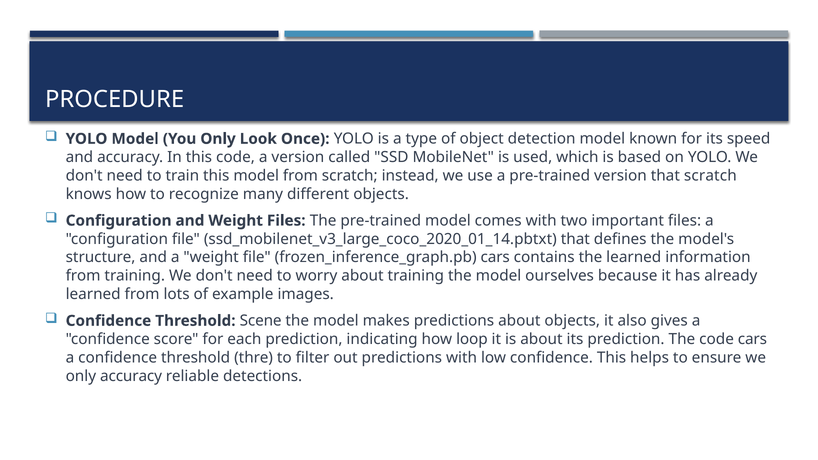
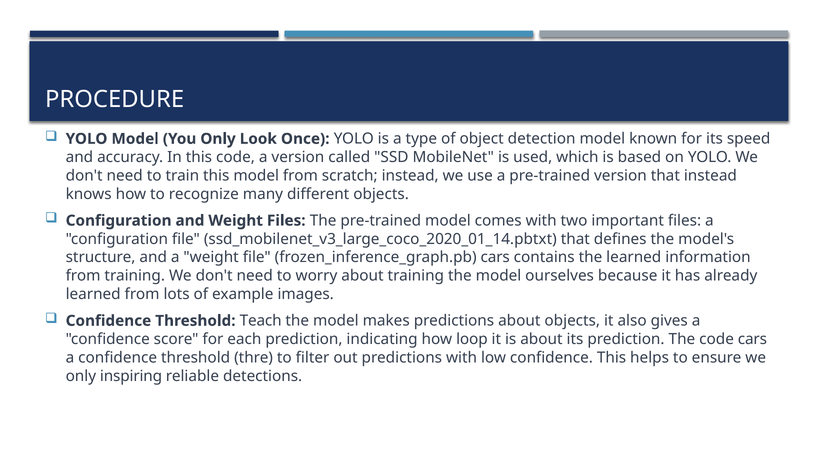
that scratch: scratch -> instead (710, 176)
Scene: Scene -> Teach (261, 321)
only accuracy: accuracy -> inspiring (131, 376)
